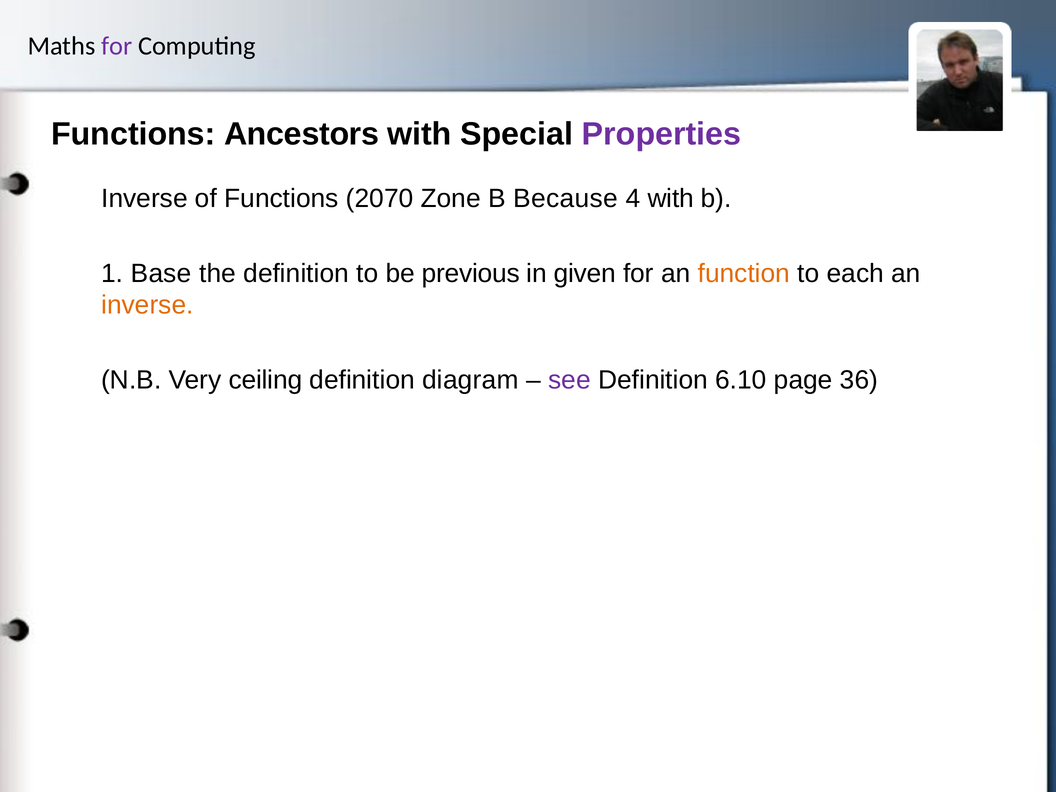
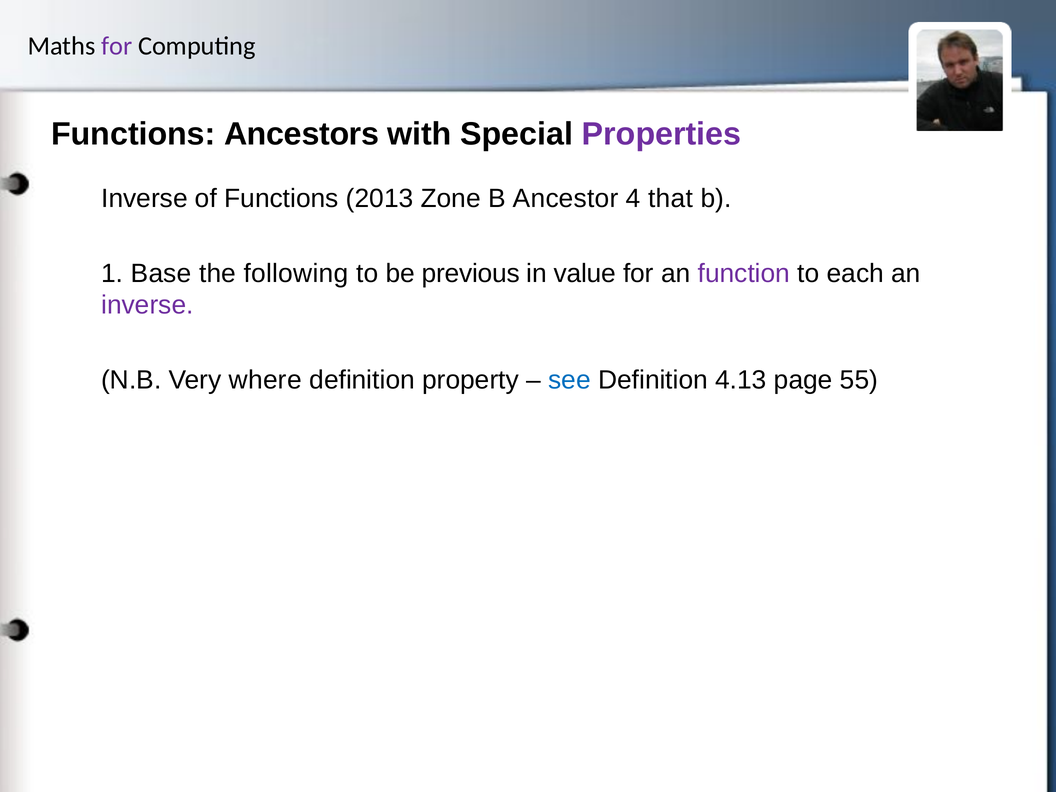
2070: 2070 -> 2013 (380, 198)
Because: Because -> Ancestor (566, 198)
4 with: with -> that (670, 198)
the definition: definition -> following (296, 273)
given: given -> value (585, 273)
function colour: orange -> purple (744, 273)
inverse colour: orange -> purple (147, 305)
ceiling: ceiling -> where (265, 380)
diagram: diagram -> property (471, 380)
see colour: purple -> blue (569, 380)
6.10: 6.10 -> 4.13 (741, 380)
36: 36 -> 55 (859, 380)
